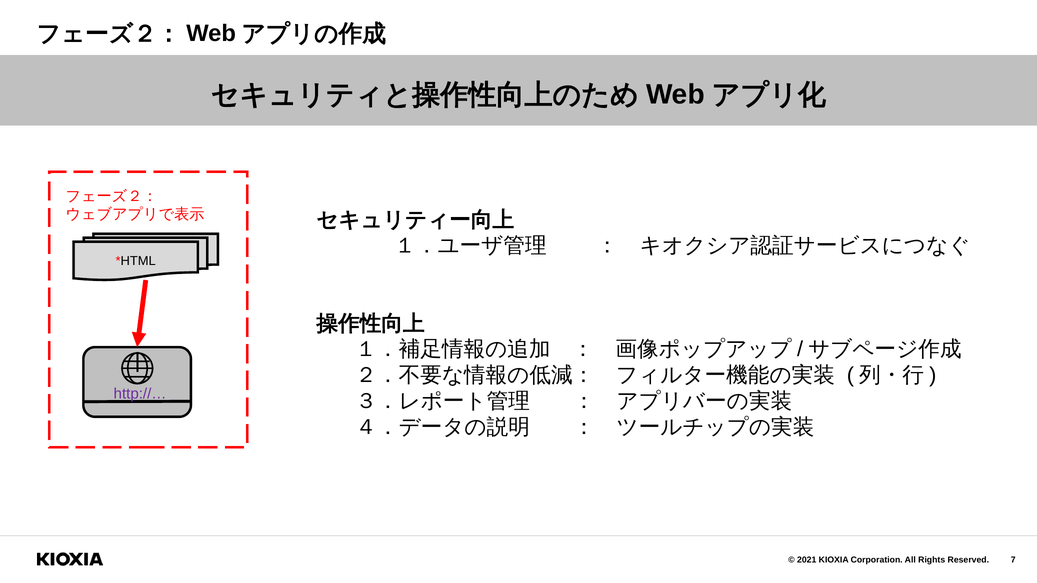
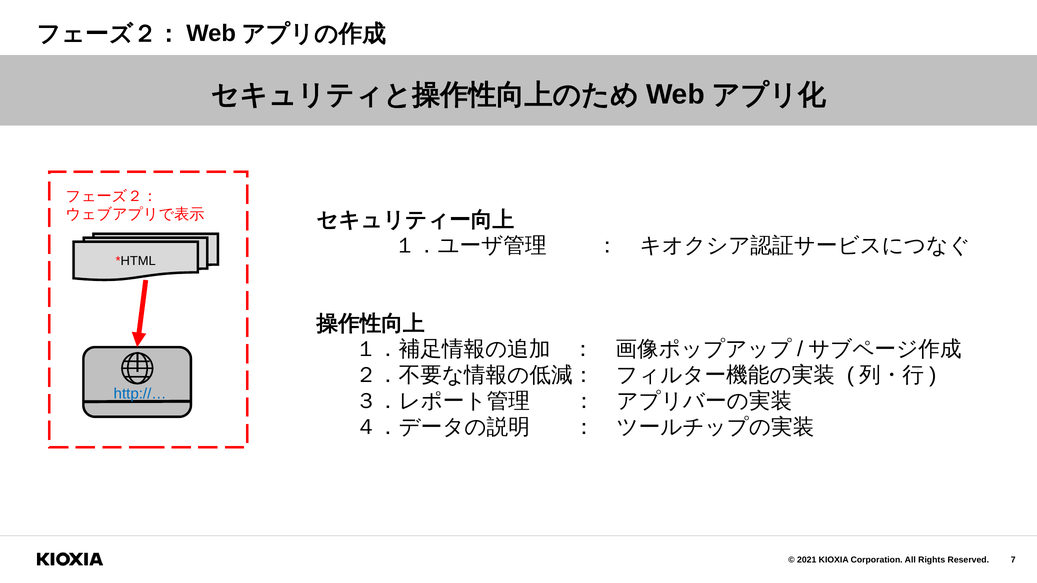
http://… colour: purple -> blue (140, 394)
